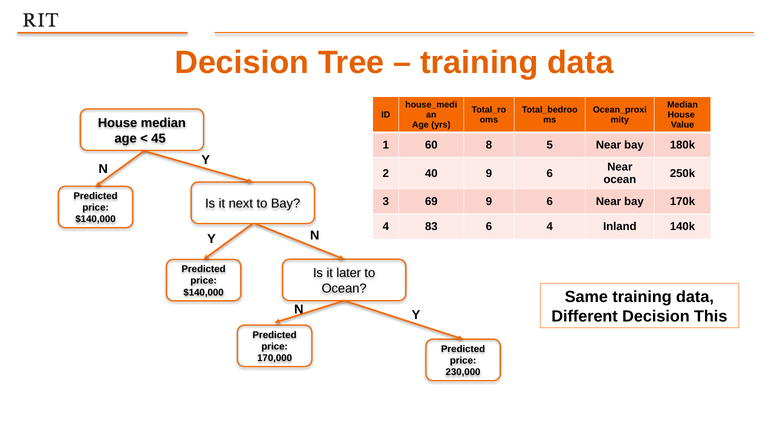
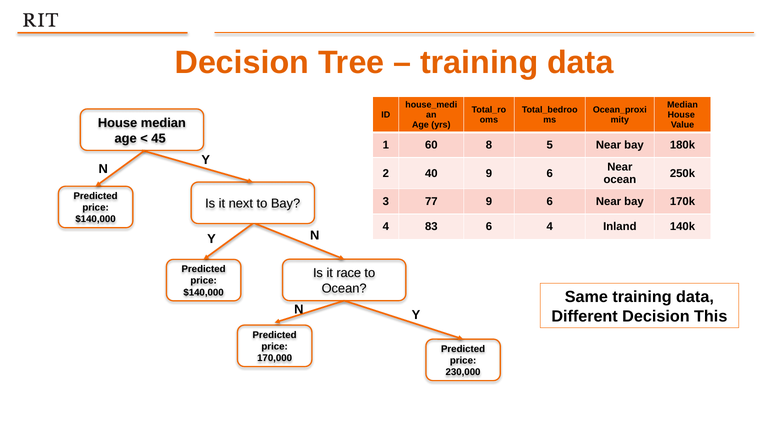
69: 69 -> 77 (431, 201)
later: later -> race (349, 273)
